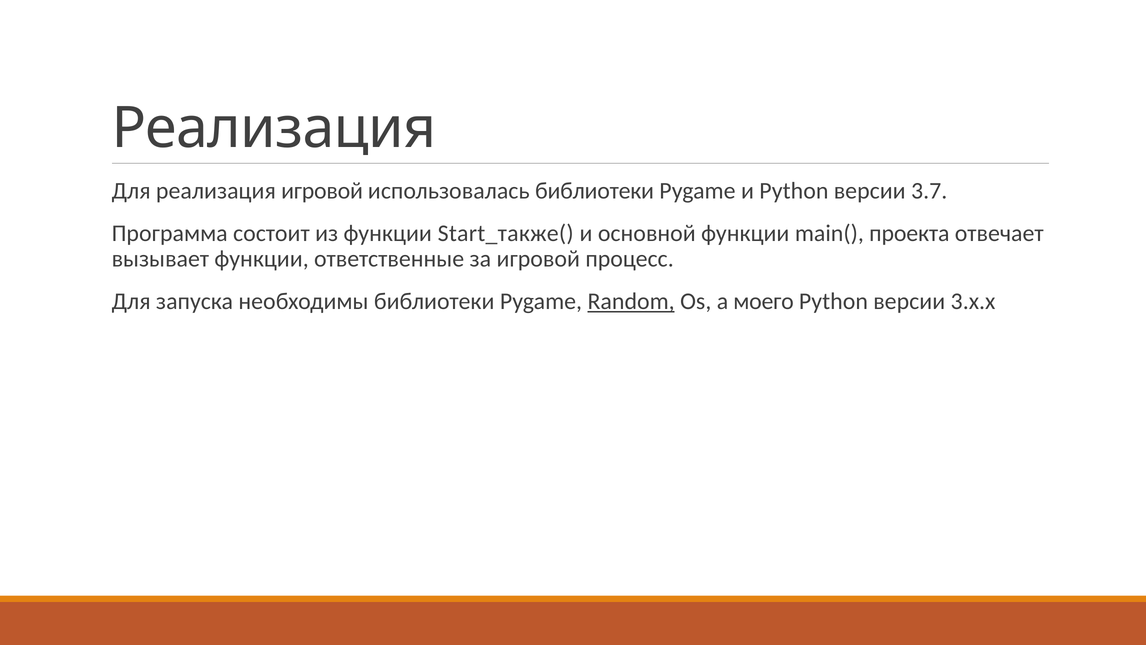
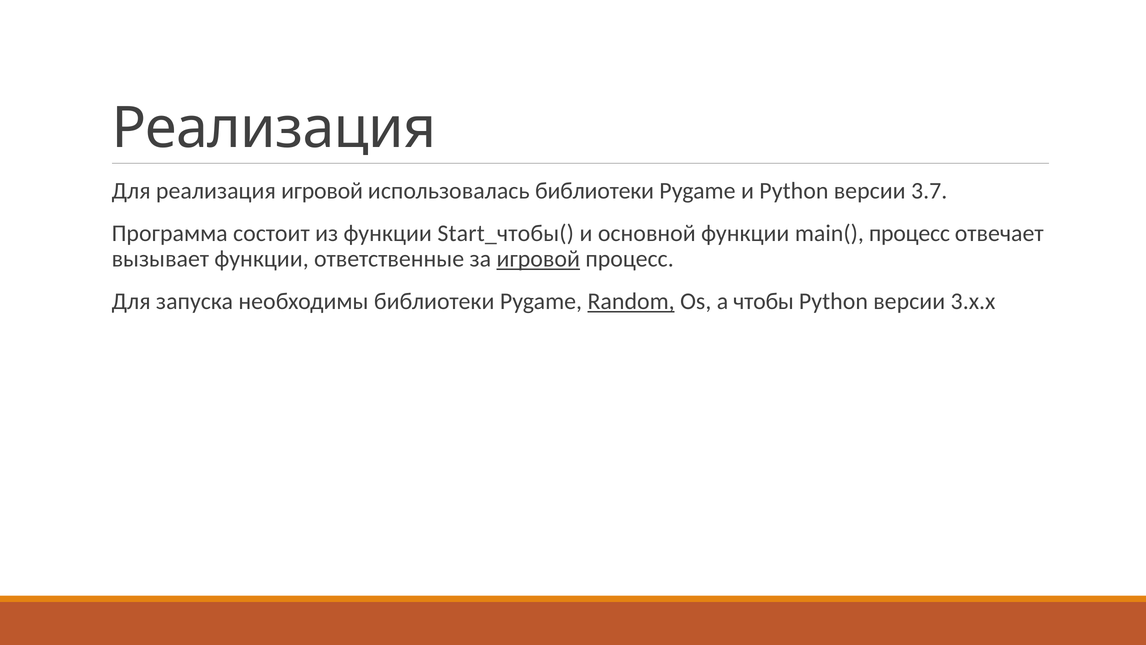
Start_также(: Start_также( -> Start_чтобы( (506, 233)
main( проекта: проекта -> процесс (909, 233)
игровой underline: none -> present (538, 259)
моего: моего -> чтобы (764, 301)
